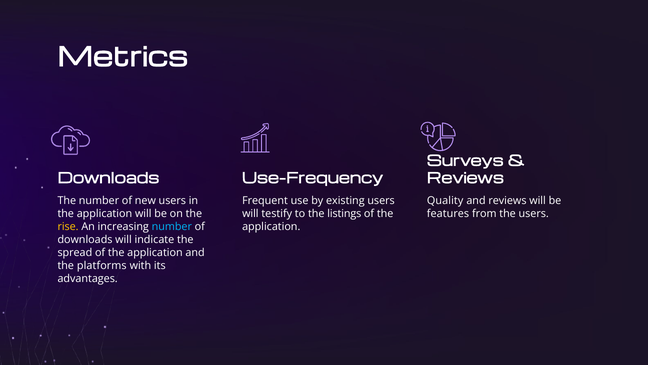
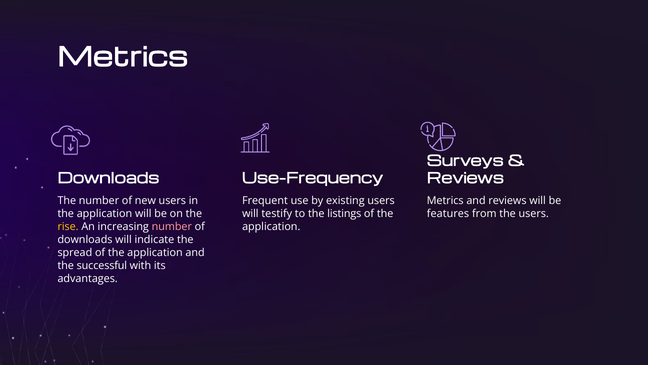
Quality: Quality -> Metrics (445, 200)
number colour: light blue -> pink (172, 226)
platforms: platforms -> successful (102, 265)
